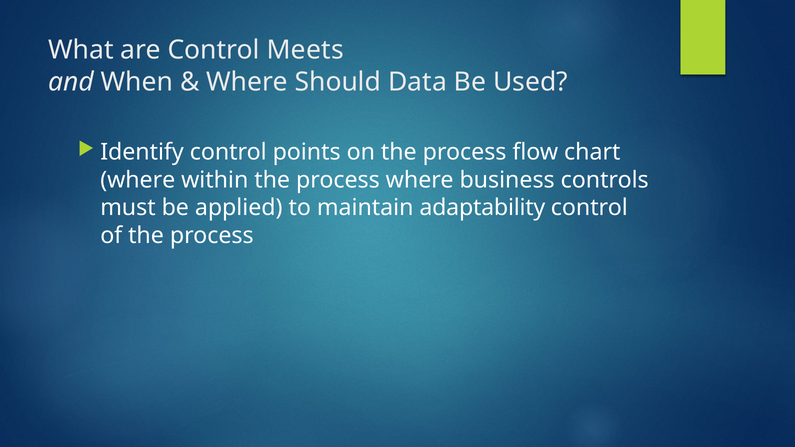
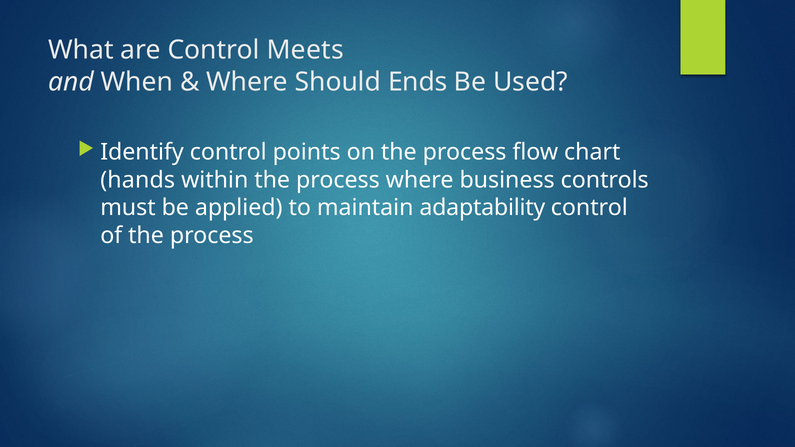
Data: Data -> Ends (418, 82)
where: where -> hands (138, 180)
